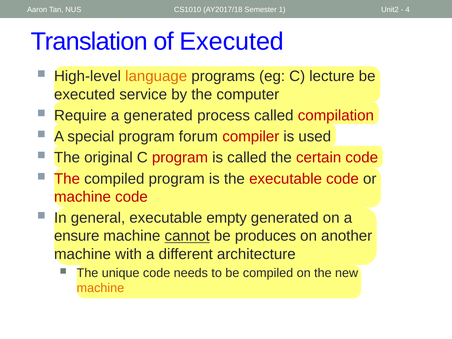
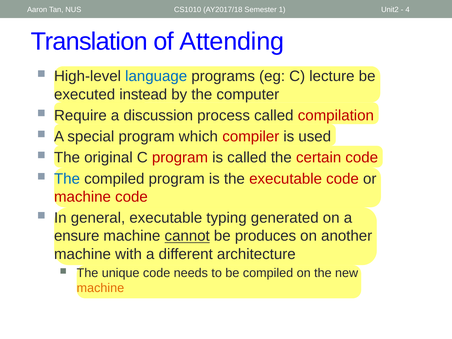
of Executed: Executed -> Attending (232, 42)
language colour: orange -> blue (156, 76)
service: service -> instead (143, 94)
a generated: generated -> discussion (158, 116)
forum: forum -> which (198, 137)
The colour: red -> blue (67, 179)
empty: empty -> typing (227, 218)
